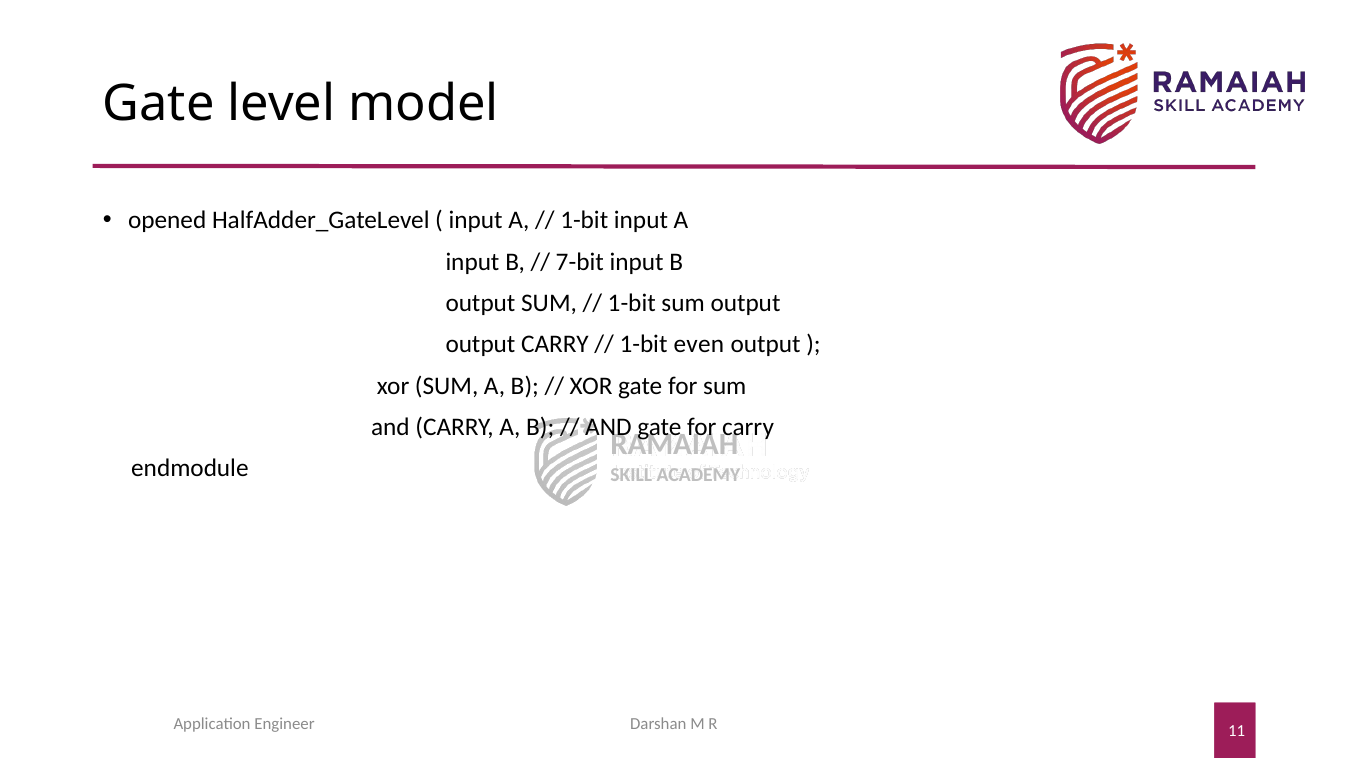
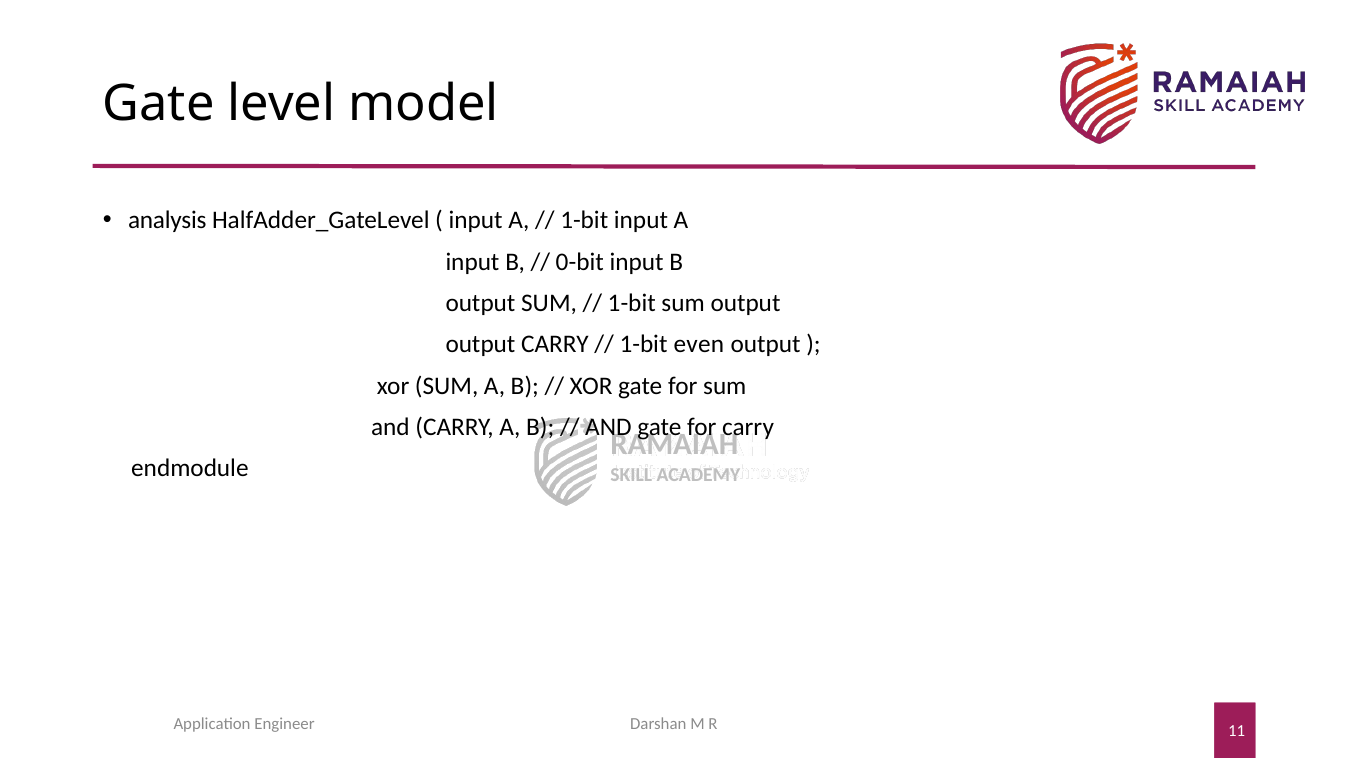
opened: opened -> analysis (167, 220)
7-bit: 7-bit -> 0-bit (580, 262)
